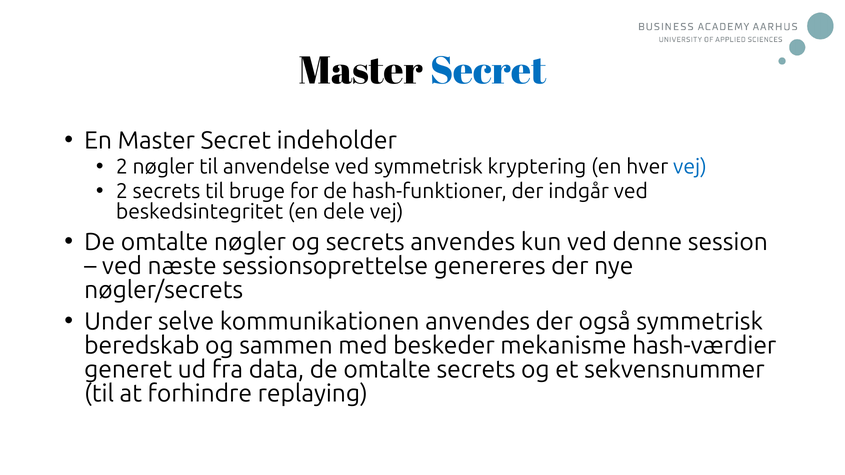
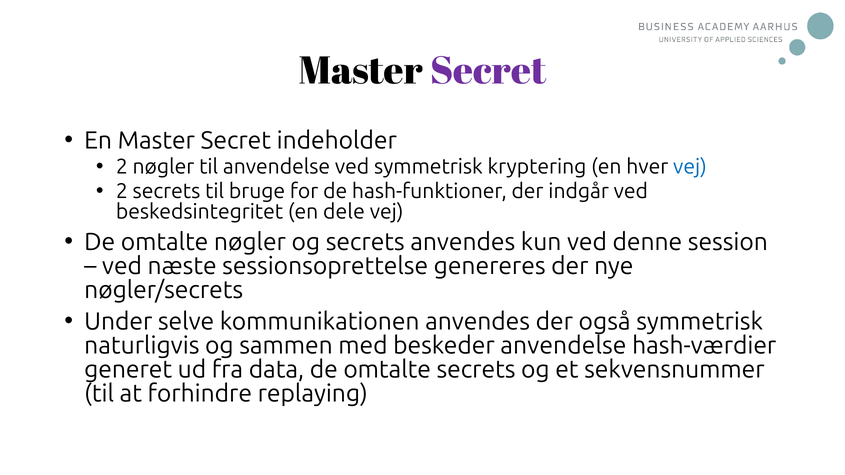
Secret colour: blue -> purple (488, 71)
beredskab: beredskab -> naturligvis (142, 346)
beskeder mekanisme: mekanisme -> anvendelse (563, 346)
